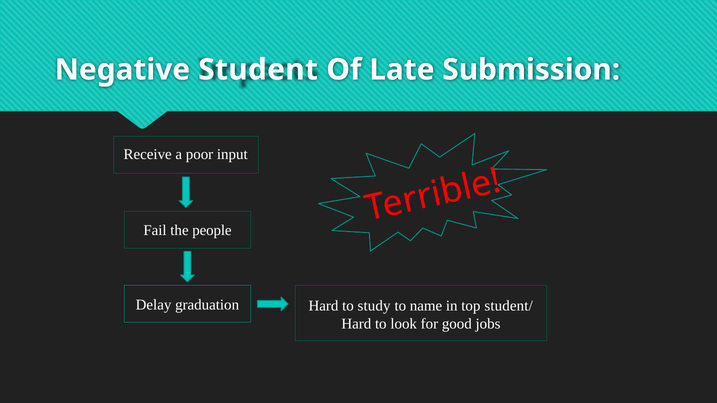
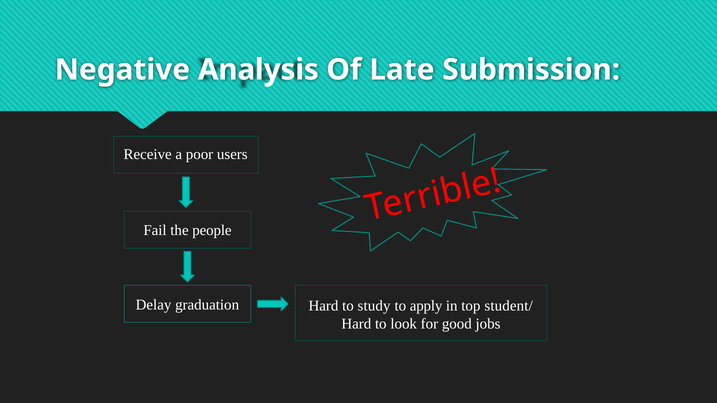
Student: Student -> Analysis (258, 70)
input: input -> users (232, 154)
name: name -> apply (426, 306)
